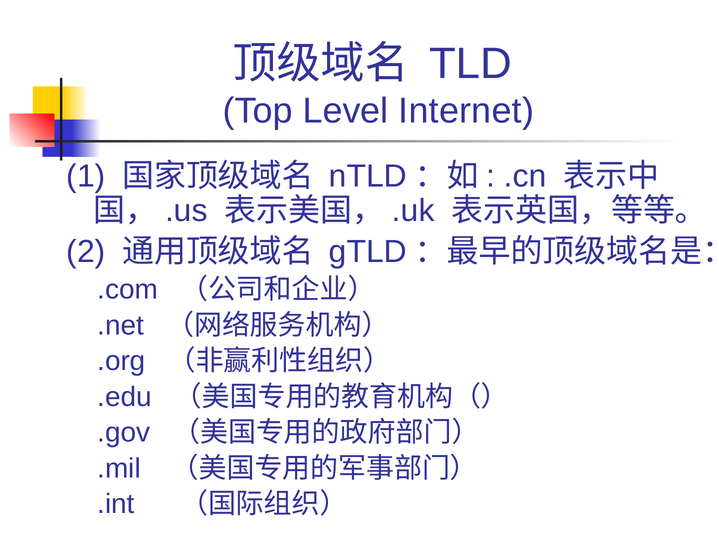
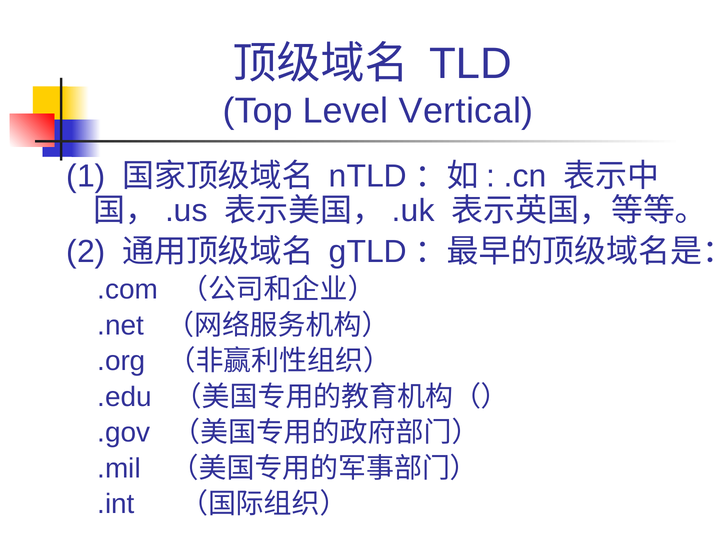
Internet: Internet -> Vertical (466, 111)
